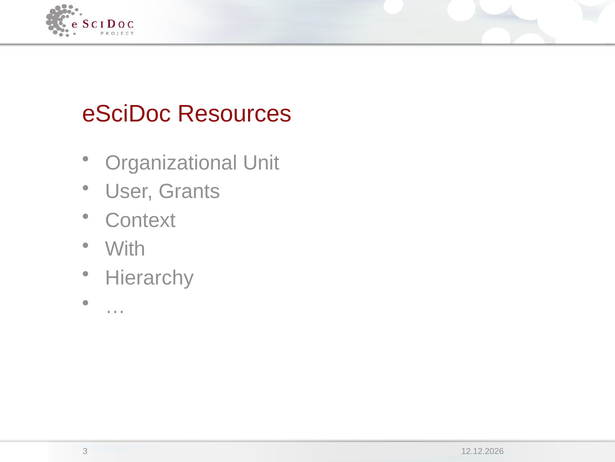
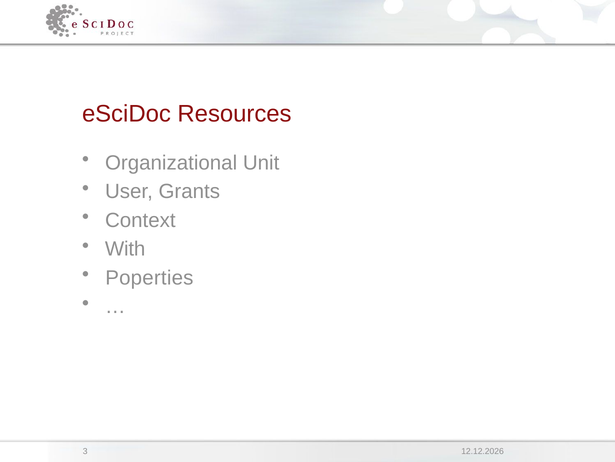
Hierarchy: Hierarchy -> Poperties (149, 277)
